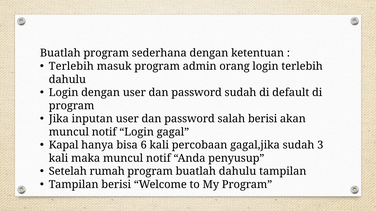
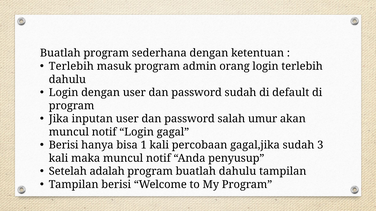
salah berisi: berisi -> umur (263, 119)
Kapal: Kapal -> Berisi (64, 145)
6: 6 -> 1 (144, 145)
rumah: rumah -> adalah (107, 172)
